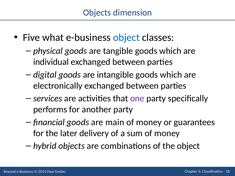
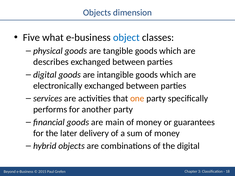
individual: individual -> describes (51, 62)
one colour: purple -> orange (137, 99)
the object: object -> digital (188, 146)
